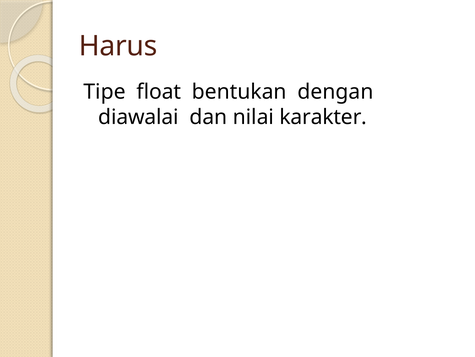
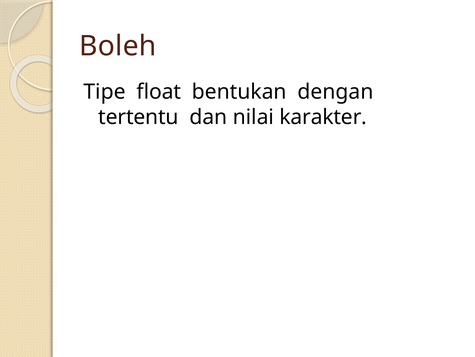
Harus: Harus -> Boleh (118, 46)
diawalai: diawalai -> tertentu (138, 117)
